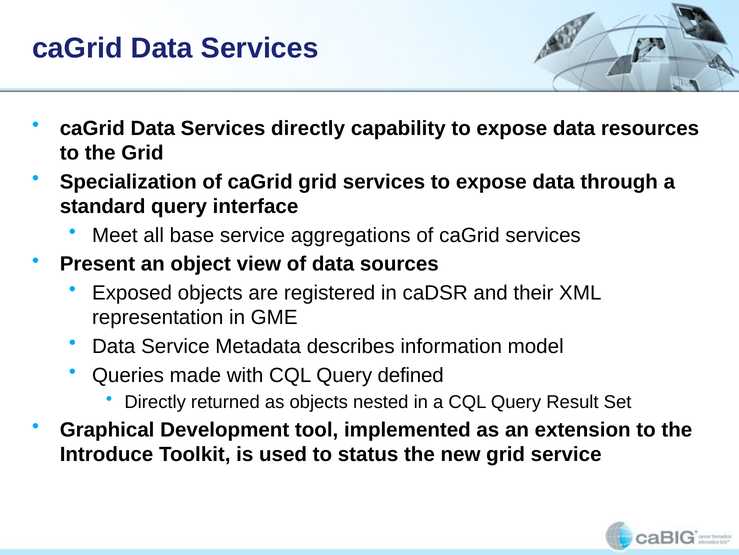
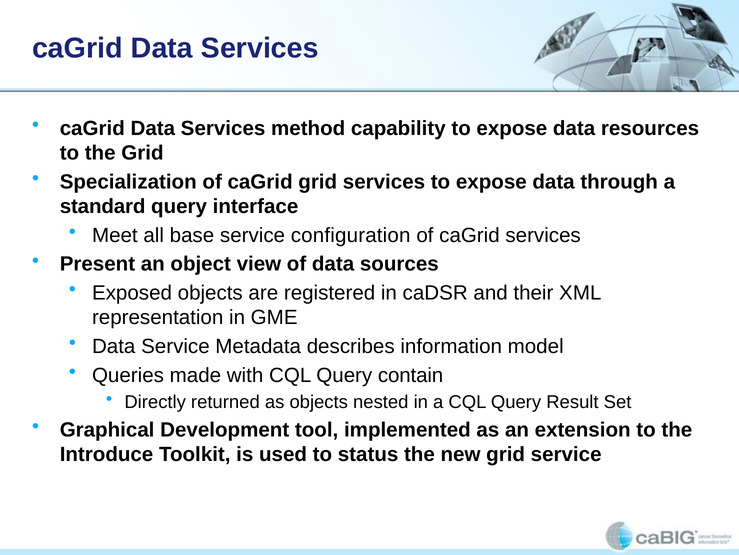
Services directly: directly -> method (308, 128)
aggregations: aggregations -> configuration (351, 235)
defined: defined -> contain (411, 375)
